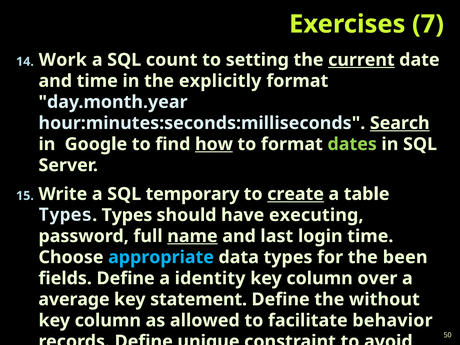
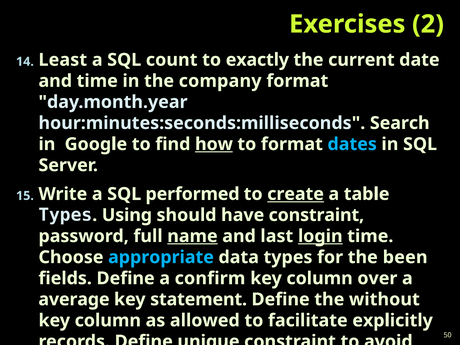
7: 7 -> 2 (428, 24)
Work: Work -> Least (63, 60)
setting: setting -> exactly (257, 60)
current underline: present -> none (361, 60)
explicitly: explicitly -> company (220, 81)
Search underline: present -> none (400, 123)
dates colour: light green -> light blue (352, 144)
temporary: temporary -> performed (193, 194)
Types: Types -> Using (127, 215)
have executing: executing -> constraint (316, 215)
login underline: none -> present (320, 236)
identity: identity -> confirm (210, 278)
behavior: behavior -> explicitly (393, 320)
